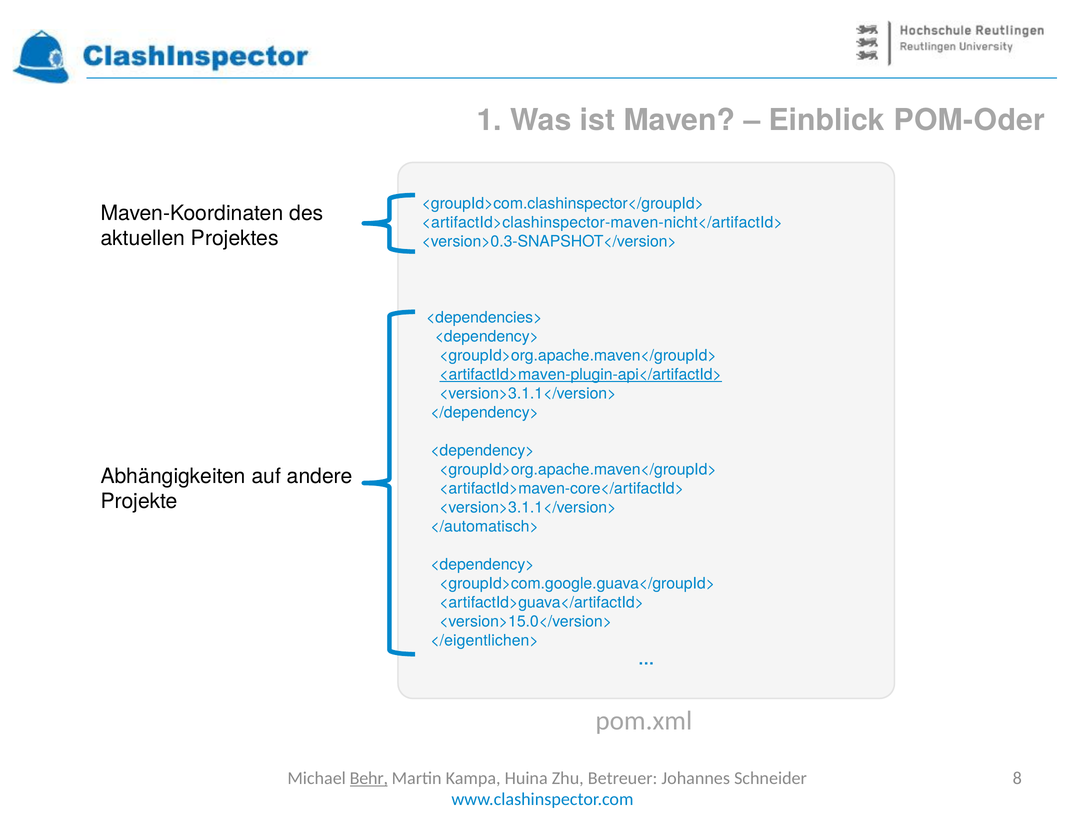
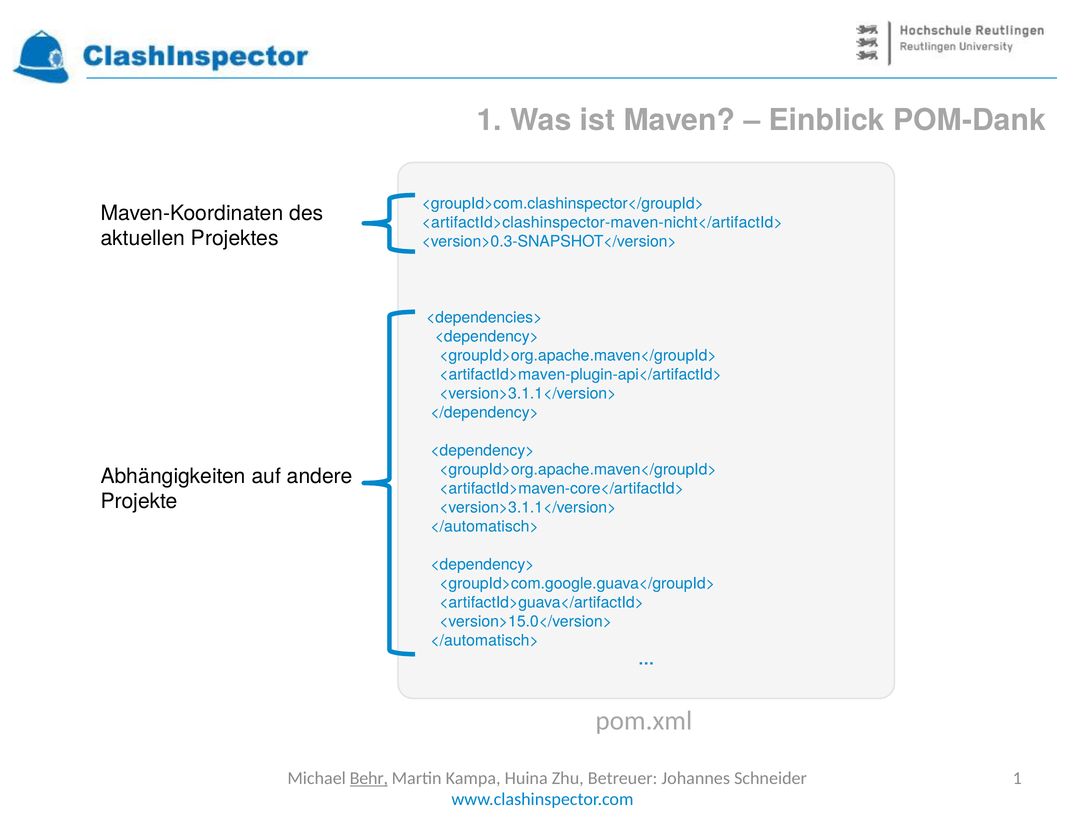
POM-Oder: POM-Oder -> POM-Dank (970, 120)
<artifactId>maven-plugin-api</artifactId> underline: present -> none (581, 375)
</eigentlichen>: </eigentlichen> -> </automatisch> (485, 641)
Schneider 8: 8 -> 1 (1017, 778)
